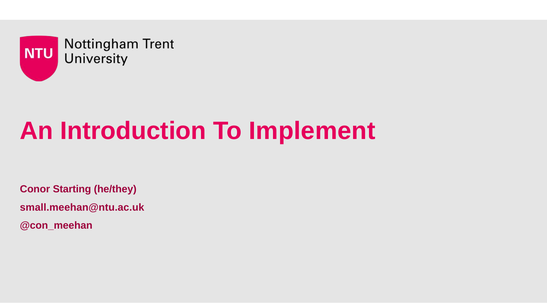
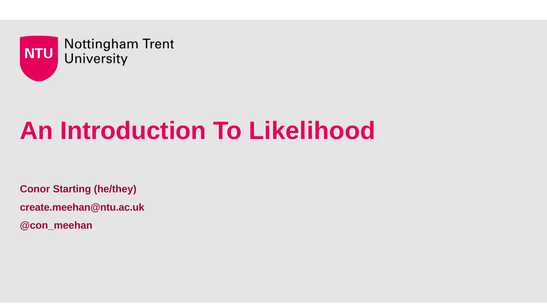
Implement: Implement -> Likelihood (312, 131)
small.meehan@ntu.ac.uk: small.meehan@ntu.ac.uk -> create.meehan@ntu.ac.uk (82, 207)
